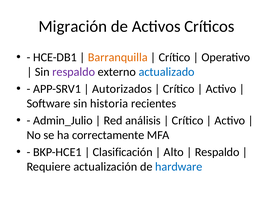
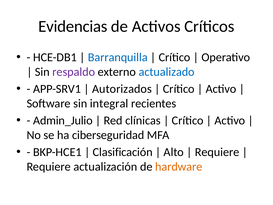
Migración: Migración -> Evidencias (73, 26)
Barranquilla colour: orange -> blue (118, 57)
historia: historia -> integral (109, 103)
análisis: análisis -> clínicas (143, 120)
correctamente: correctamente -> ciberseguridad (108, 135)
Respaldo: Respaldo -> Requiere (217, 152)
hardware colour: blue -> orange (179, 167)
